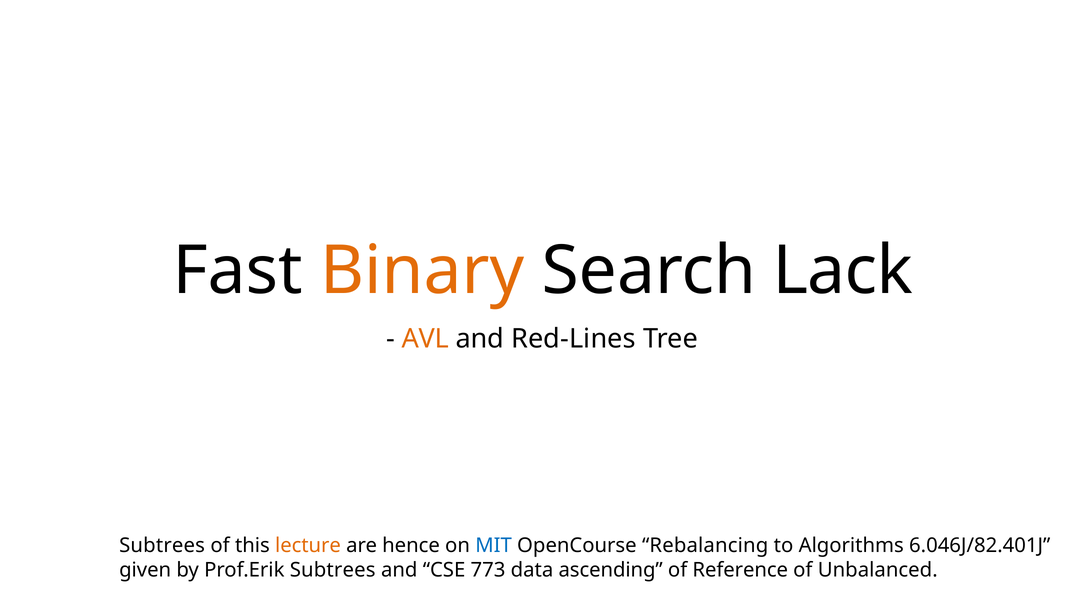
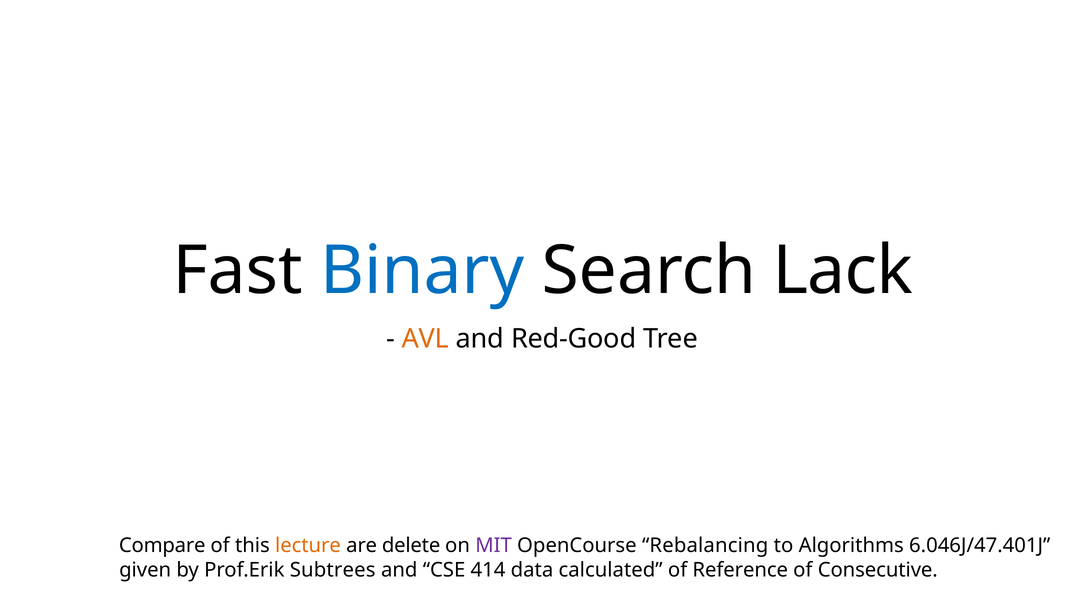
Binary colour: orange -> blue (422, 271)
Red-Lines: Red-Lines -> Red-Good (574, 339)
Subtrees: Subtrees -> Compare (162, 545)
hence: hence -> delete (411, 545)
MIT colour: blue -> purple (494, 545)
6.046J/82.401J: 6.046J/82.401J -> 6.046J/47.401J (980, 545)
773: 773 -> 414 (488, 570)
ascending: ascending -> calculated (611, 570)
Unbalanced: Unbalanced -> Consecutive (878, 570)
